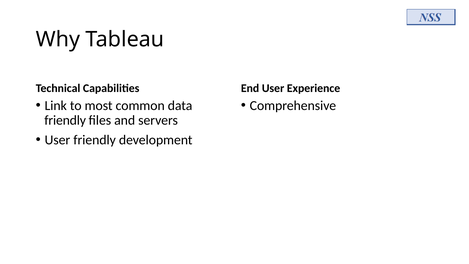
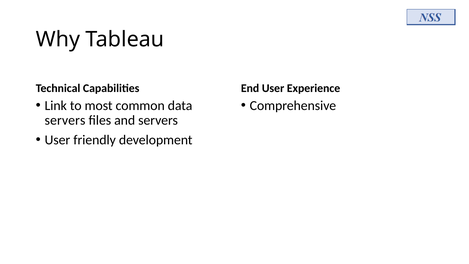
friendly: friendly -> servers (65, 120)
